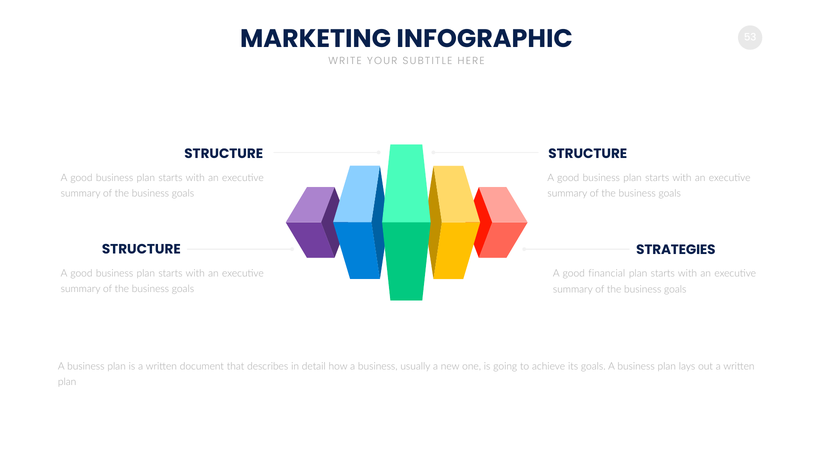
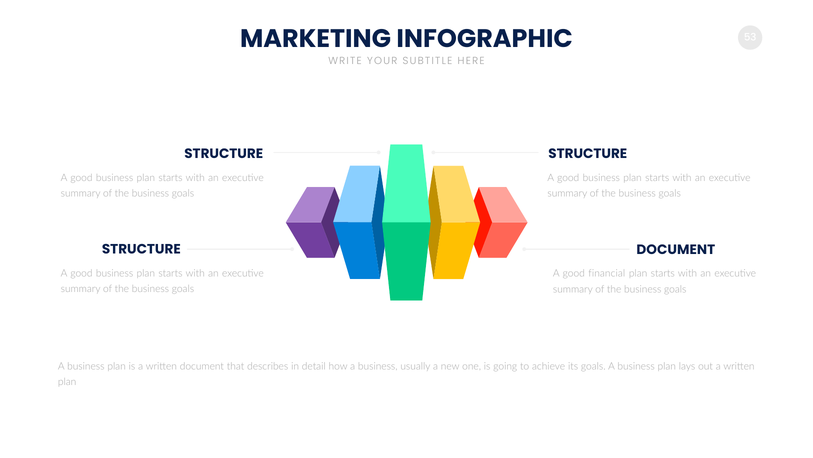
STRATEGIES: STRATEGIES -> DOCUMENT (676, 249)
